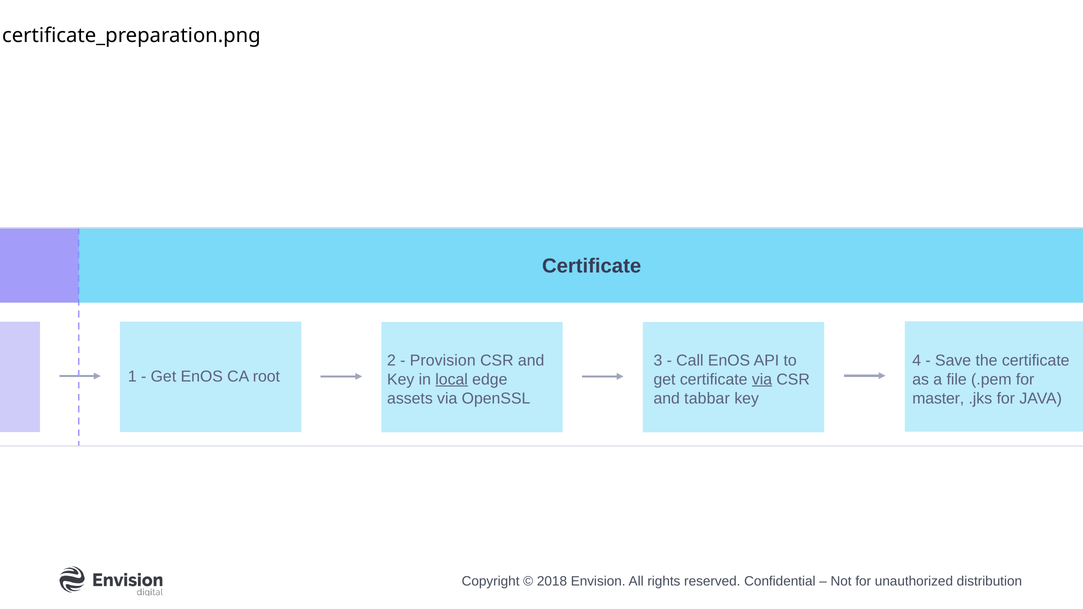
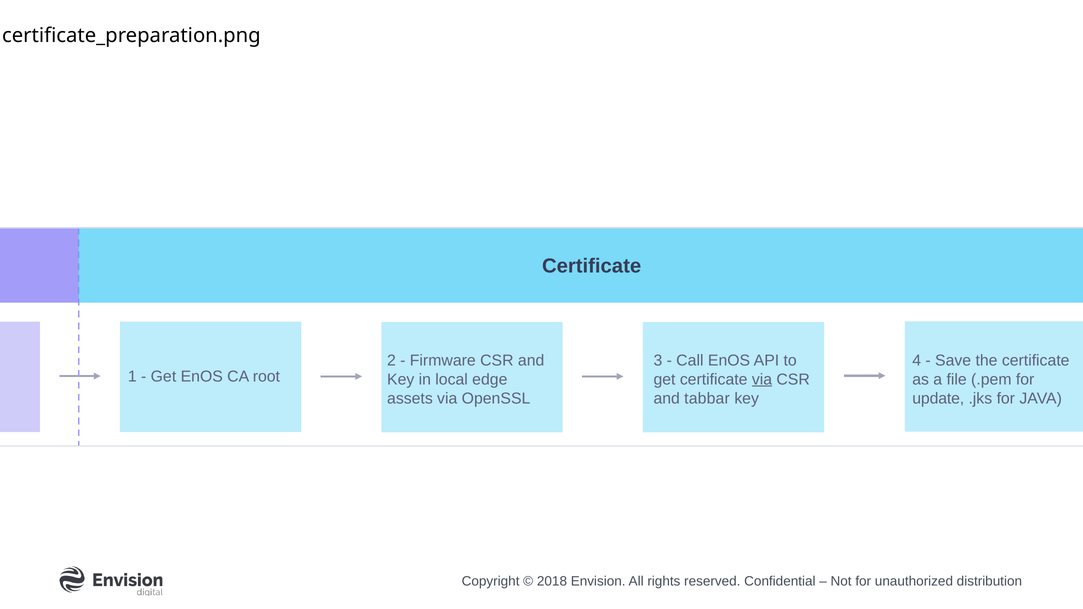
Provision: Provision -> Firmware (443, 361)
local underline: present -> none (452, 380)
master: master -> update (938, 398)
